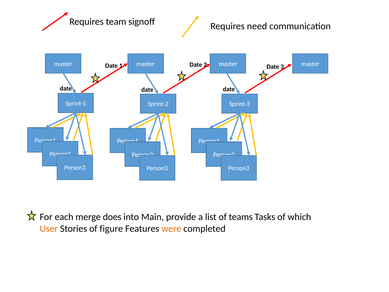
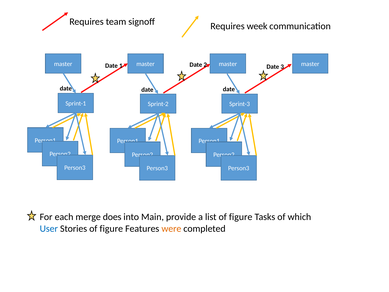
need: need -> week (257, 26)
list of teams: teams -> figure (241, 217)
User colour: orange -> blue (49, 228)
